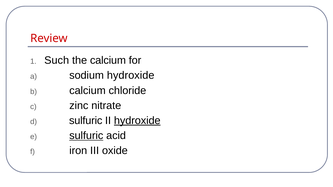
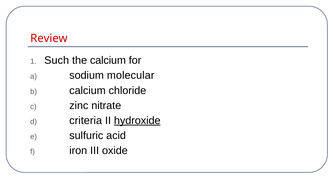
sodium hydroxide: hydroxide -> molecular (131, 76)
sulfuric: sulfuric -> criteria (86, 121)
sulfuric underline: present -> none (86, 136)
